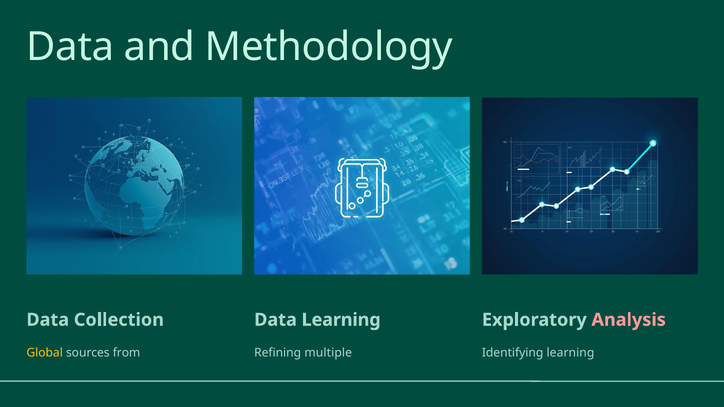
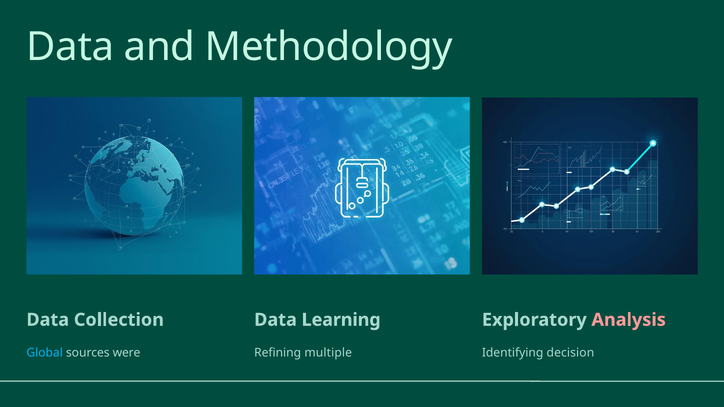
Global colour: yellow -> light blue (45, 353)
from: from -> were (127, 353)
Identifying learning: learning -> decision (570, 353)
